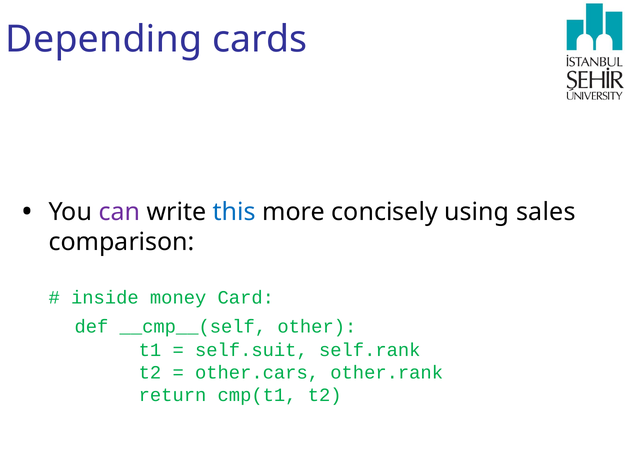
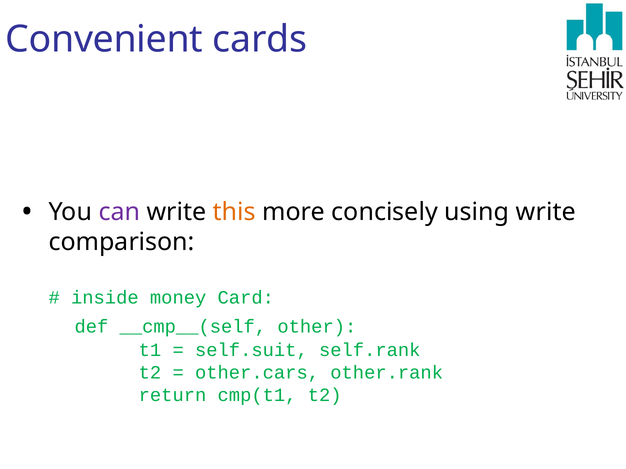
Depending: Depending -> Convenient (104, 39)
this colour: blue -> orange (234, 212)
using sales: sales -> write (546, 212)
